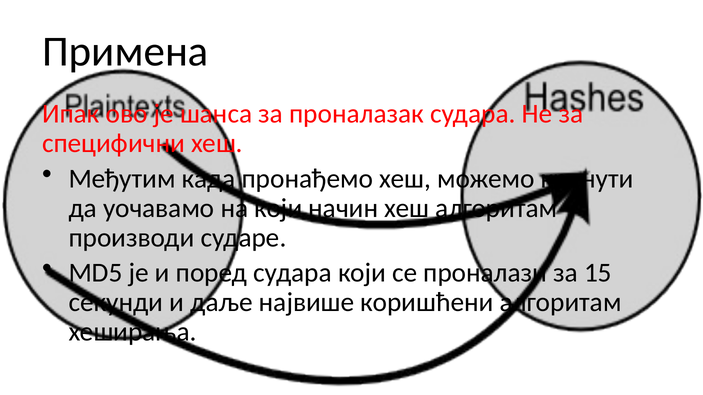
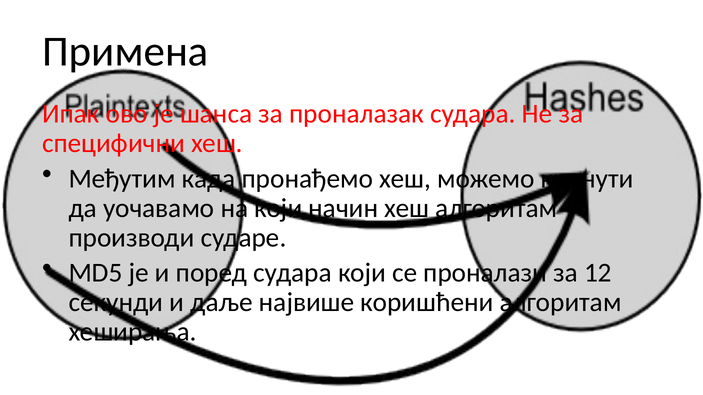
15: 15 -> 12 (598, 273)
